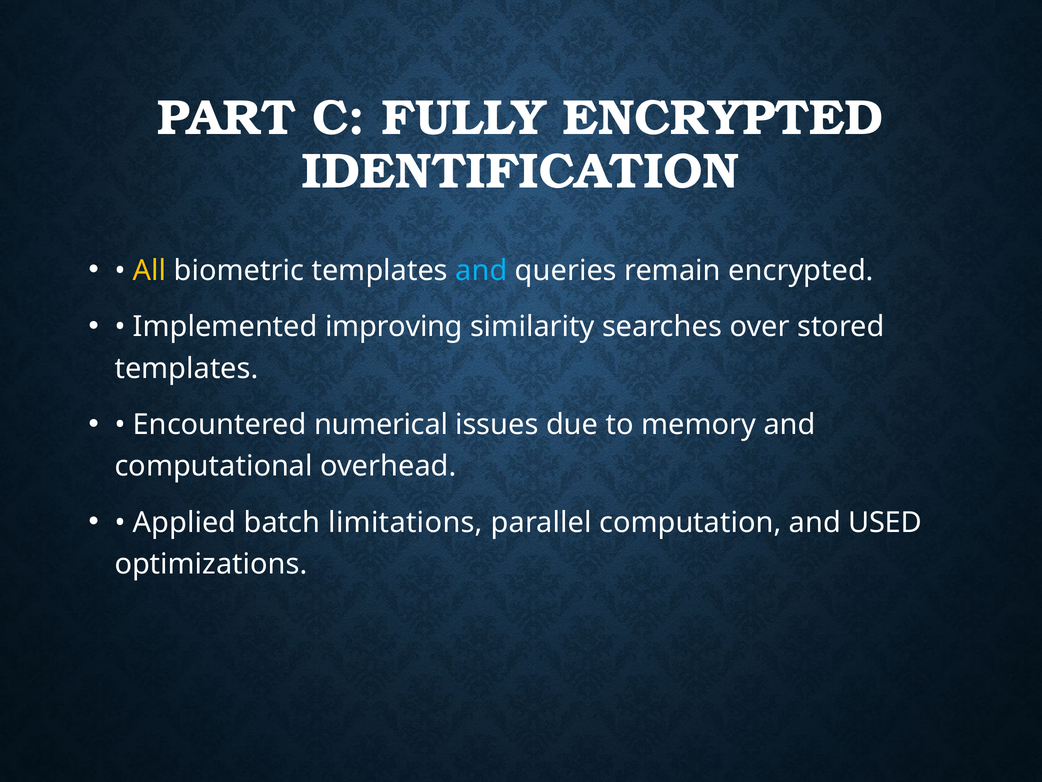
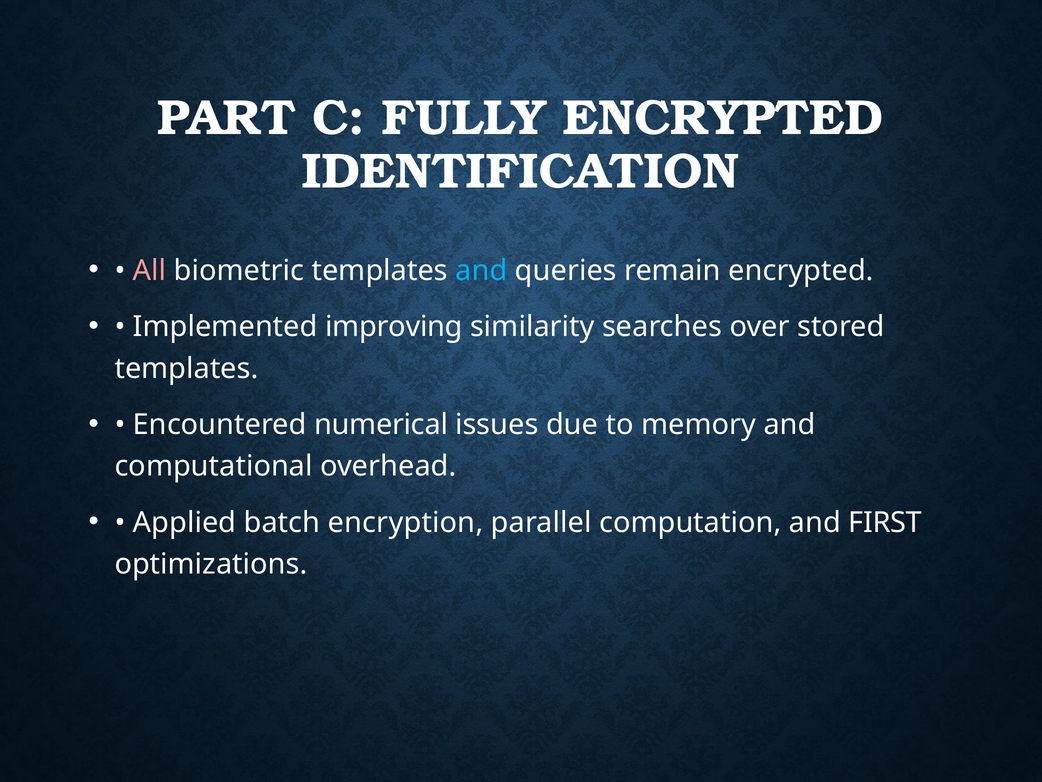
All colour: yellow -> pink (150, 270)
limitations: limitations -> encryption (406, 522)
USED: USED -> FIRST (885, 522)
